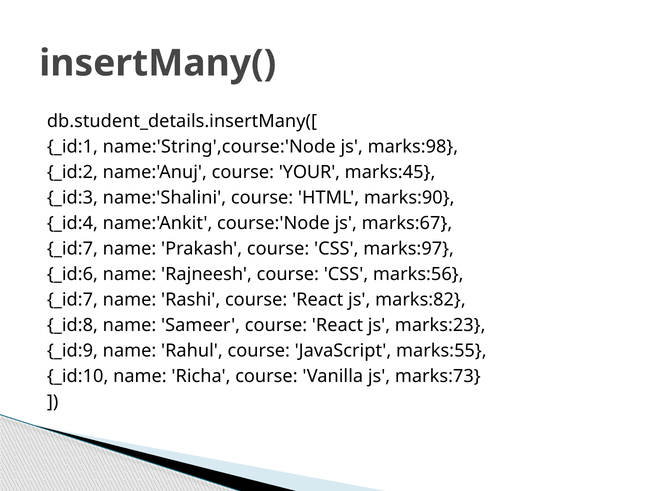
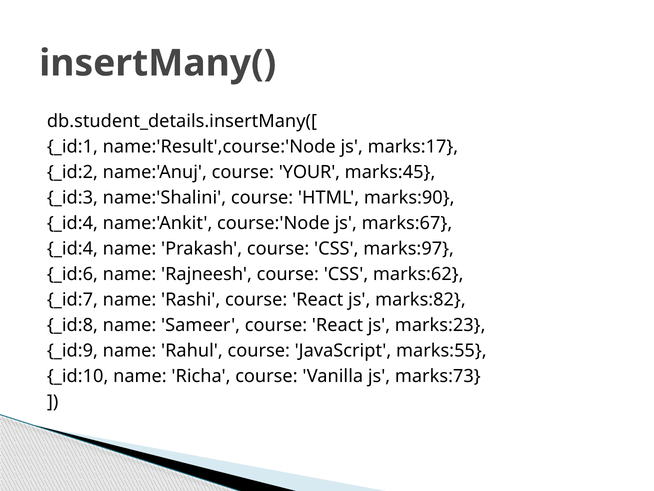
name:'String',course:'Node: name:'String',course:'Node -> name:'Result',course:'Node (219, 147)
marks:98: marks:98 -> marks:17 (413, 147)
_id:7: _id:7 -> _id:4 (72, 249)
marks:56: marks:56 -> marks:62 (418, 274)
